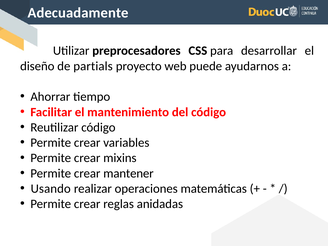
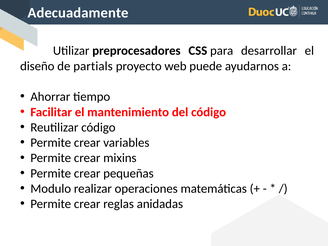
mantener: mantener -> pequeñas (128, 173)
Usando: Usando -> Modulo (51, 189)
